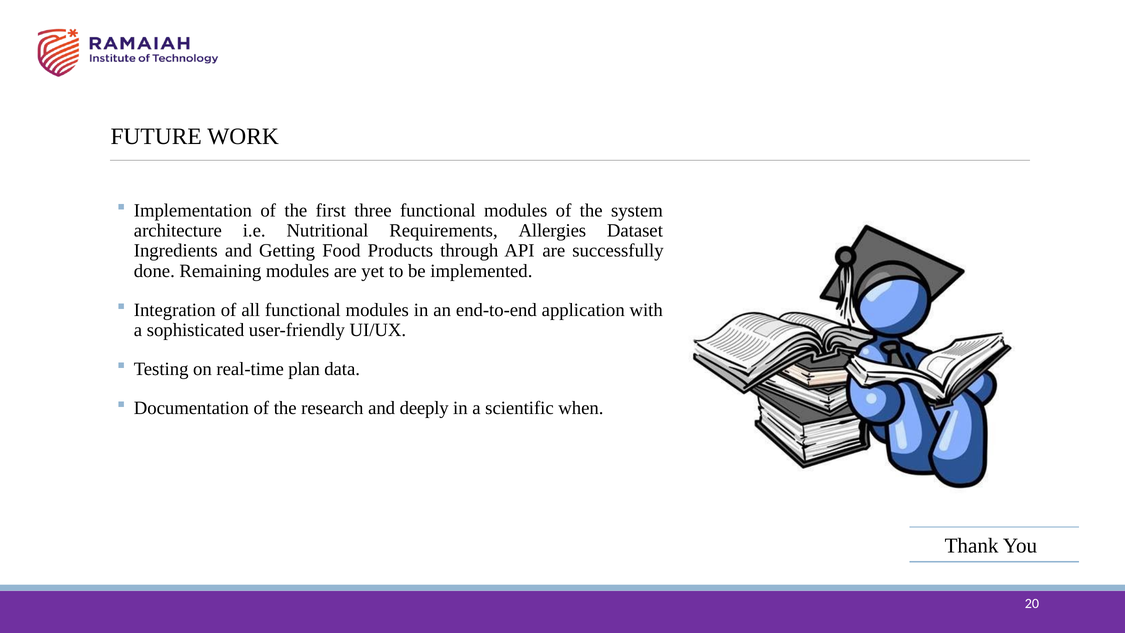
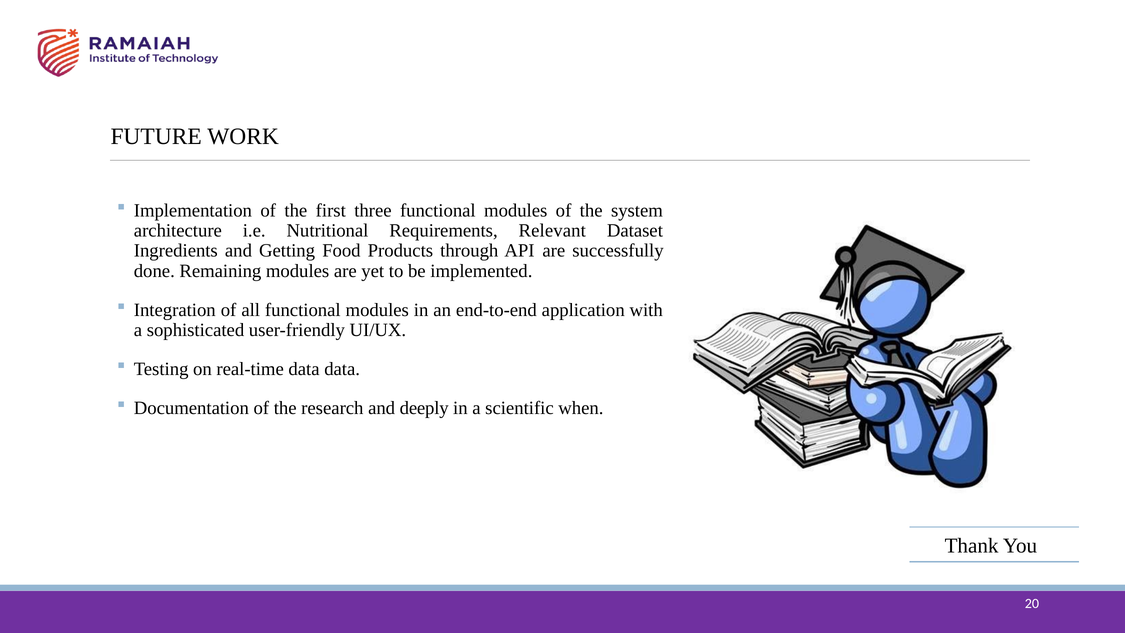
Allergies: Allergies -> Relevant (552, 231)
real-time plan: plan -> data (304, 369)
